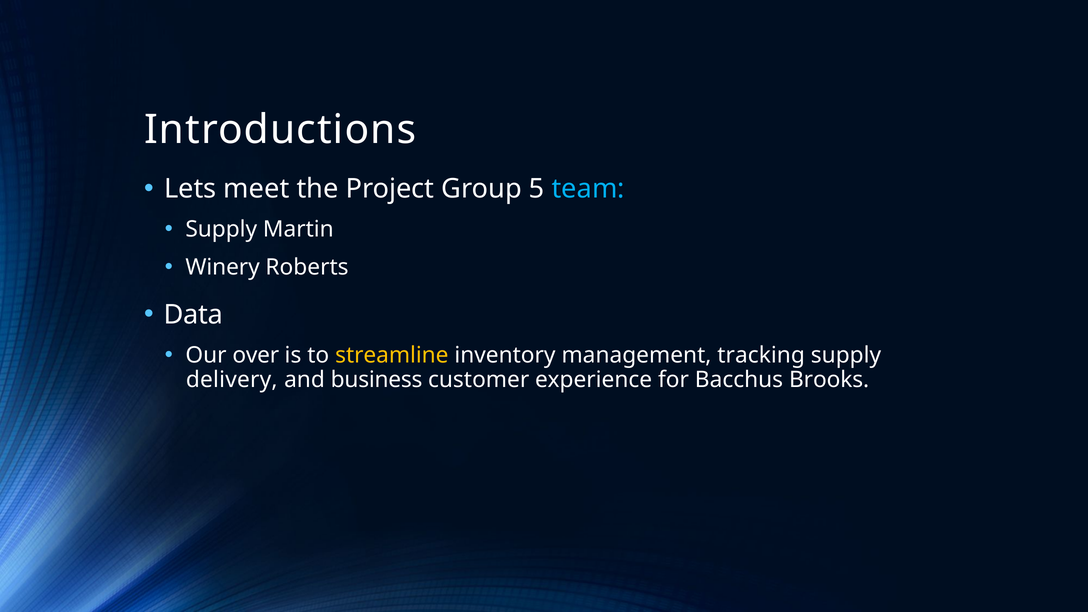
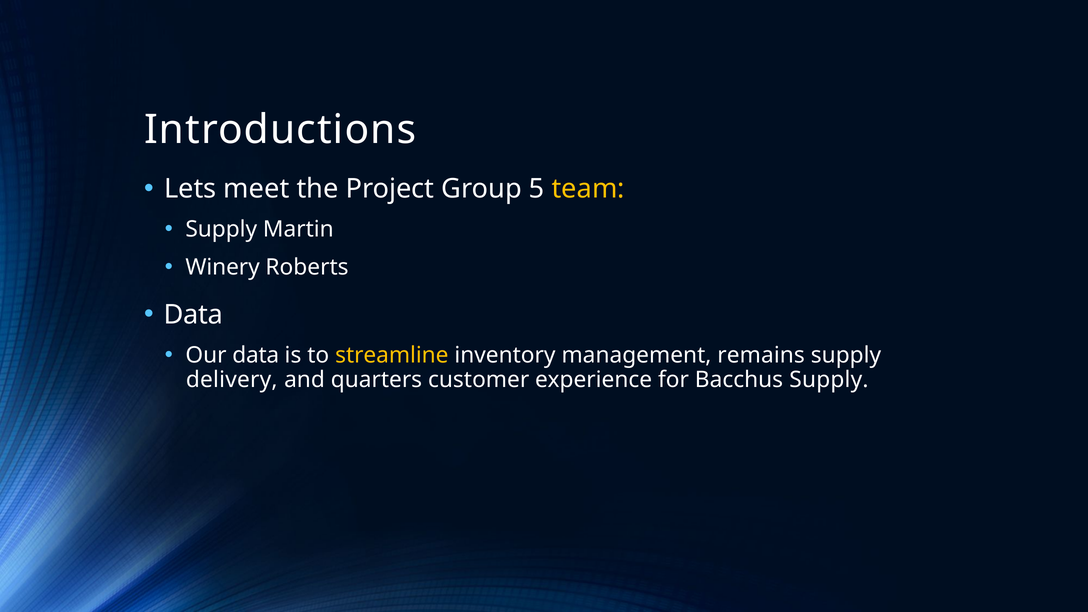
team colour: light blue -> yellow (588, 189)
Our over: over -> data (256, 355)
tracking: tracking -> remains (761, 355)
business: business -> quarters (376, 380)
Bacchus Brooks: Brooks -> Supply (829, 380)
